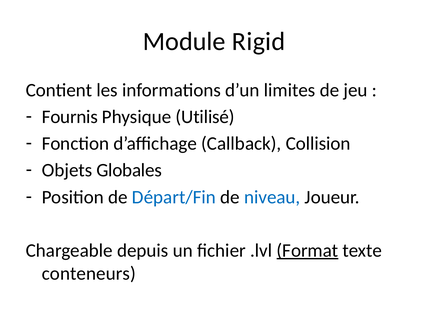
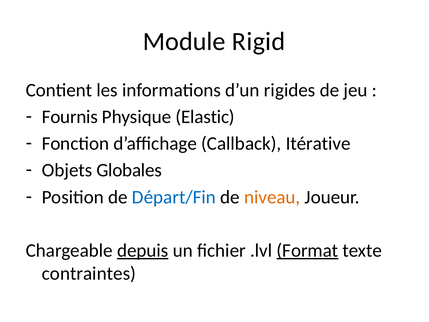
limites: limites -> rigides (290, 90)
Utilisé: Utilisé -> Elastic (205, 117)
Collision: Collision -> Itérative (318, 143)
niveau colour: blue -> orange (272, 197)
depuis underline: none -> present (143, 250)
conteneurs: conteneurs -> contraintes (89, 273)
